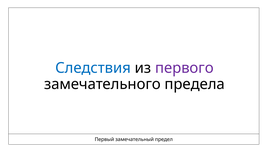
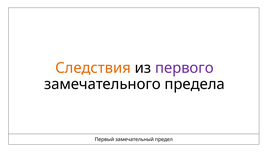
Следствия colour: blue -> orange (93, 68)
